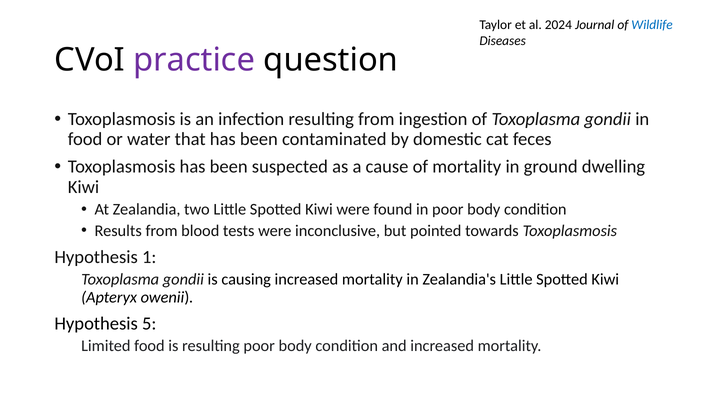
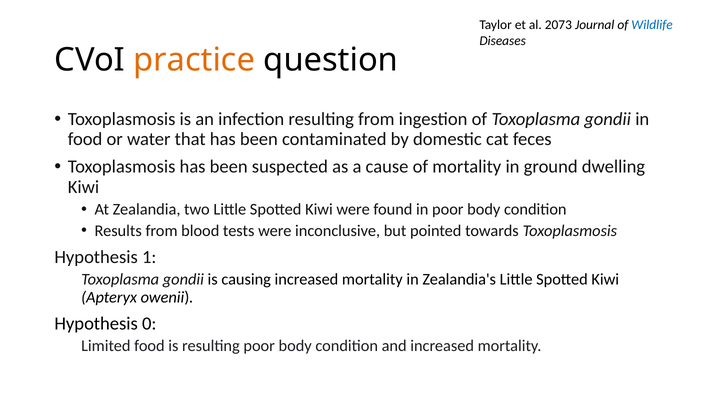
2024: 2024 -> 2073 (558, 25)
practice colour: purple -> orange (194, 60)
5: 5 -> 0 (149, 324)
